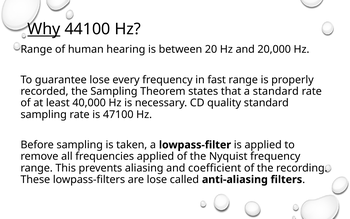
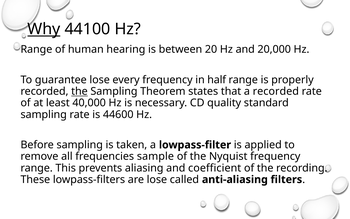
fast: fast -> half (217, 80)
the underline: none -> present (79, 91)
a standard: standard -> recorded (276, 91)
47100: 47100 -> 44600 (118, 114)
frequencies applied: applied -> sample (155, 156)
